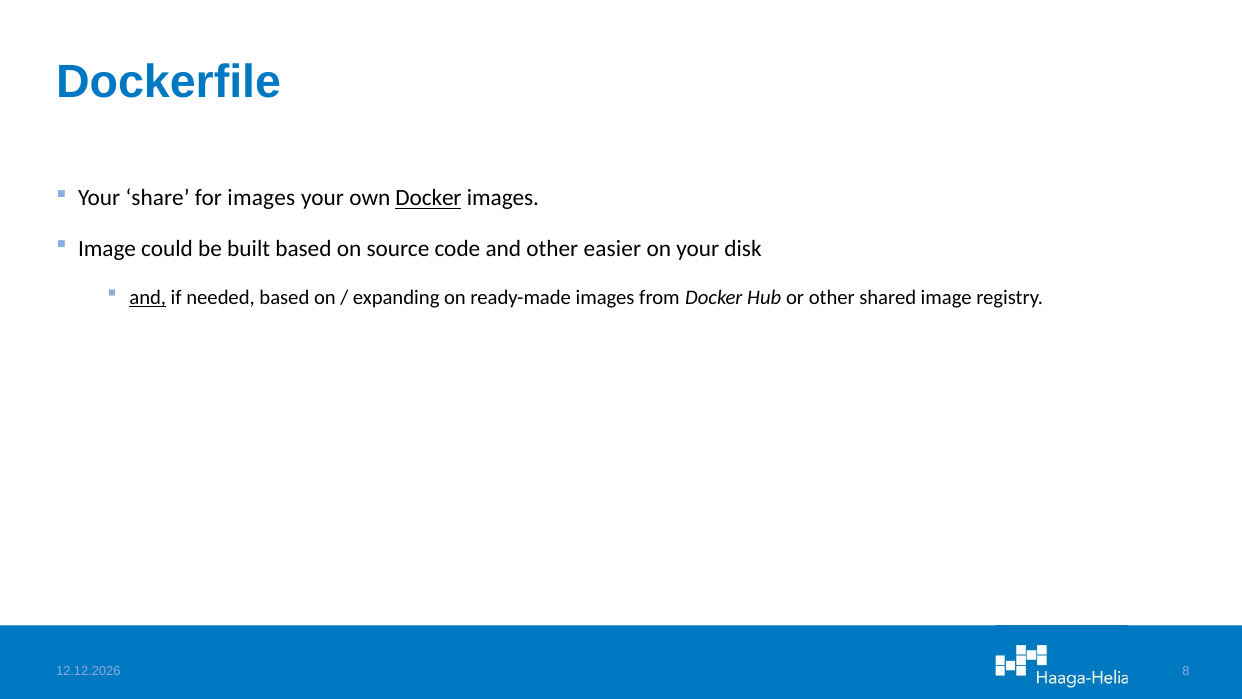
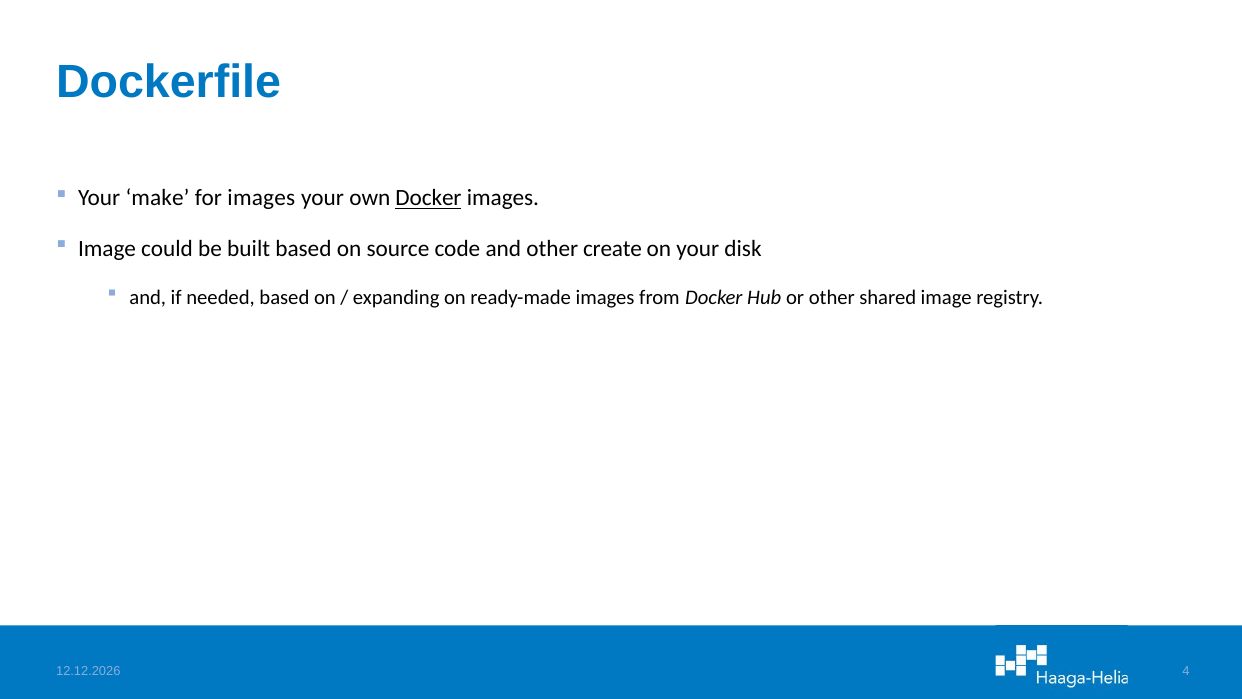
share: share -> make (158, 198)
easier: easier -> create (613, 249)
and underline: present -> none (148, 297)
8: 8 -> 4 (1186, 671)
